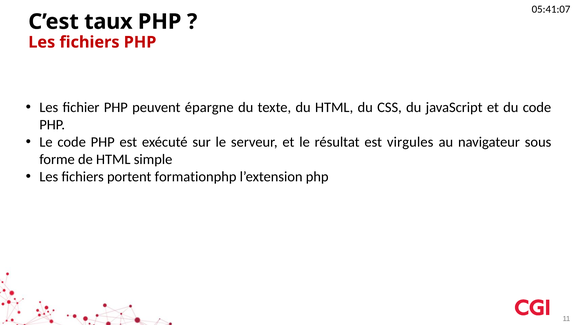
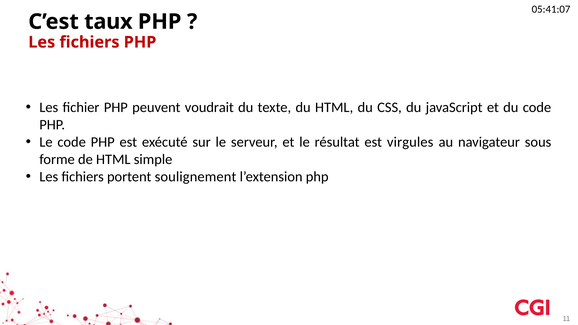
épargne: épargne -> voudrait (209, 107)
formationphp: formationphp -> soulignement (196, 177)
